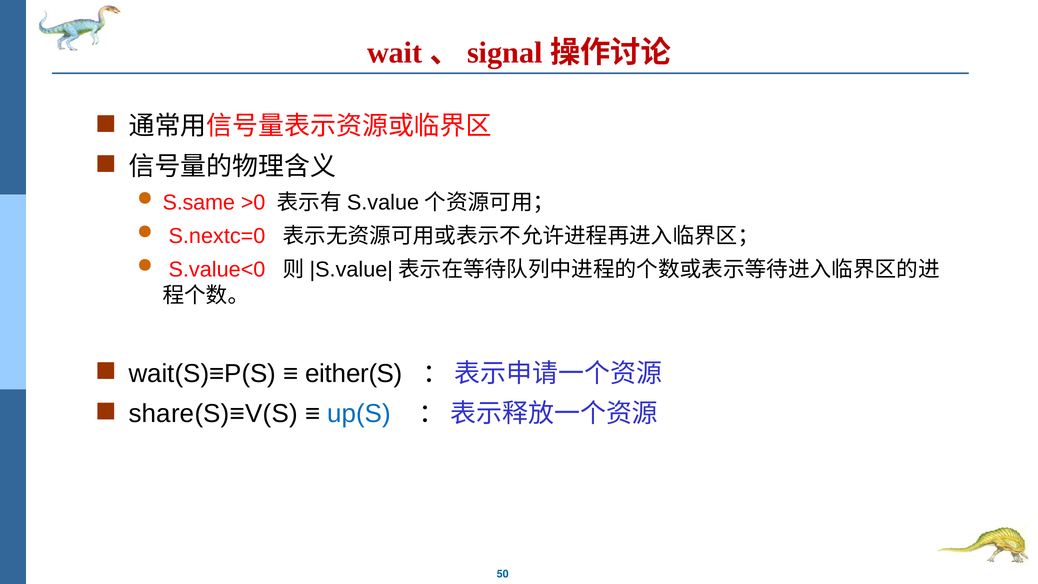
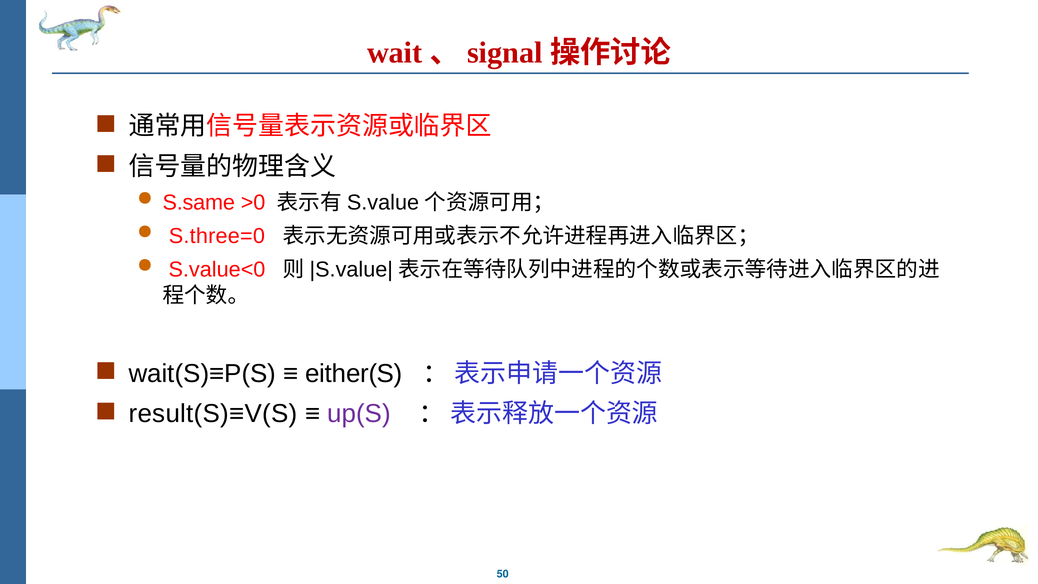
S.nextc=0: S.nextc=0 -> S.three=0 (217, 236)
share(S)≡V(S: share(S)≡V(S -> result(S)≡V(S (213, 414)
up(S colour: blue -> purple (359, 414)
